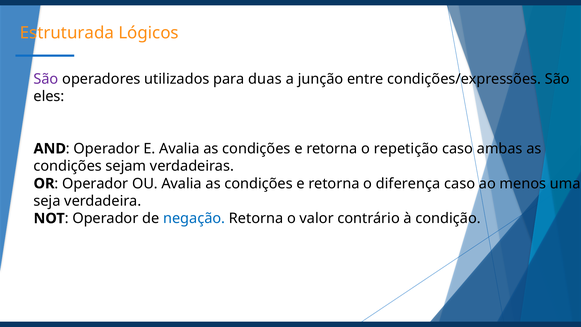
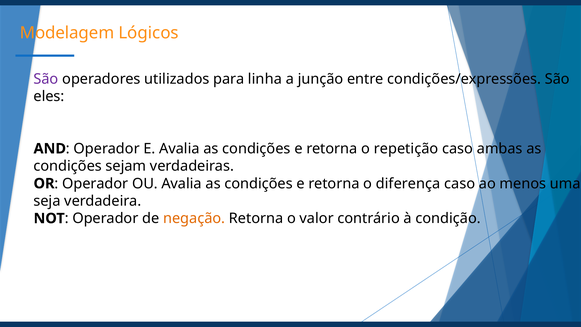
Estruturada: Estruturada -> Modelagem (67, 33)
duas: duas -> linha (265, 79)
negação colour: blue -> orange (194, 218)
